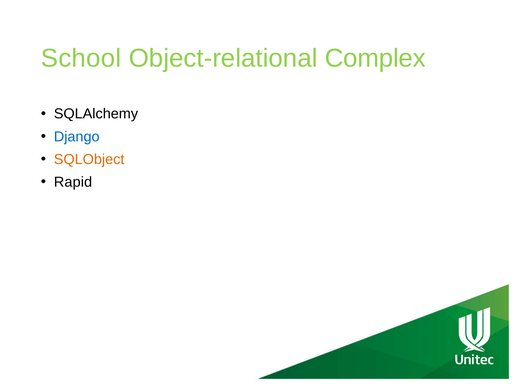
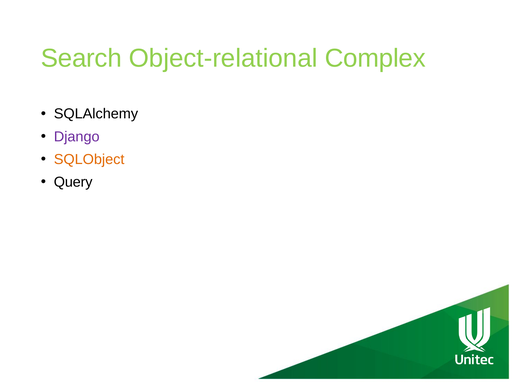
School: School -> Search (81, 58)
Django colour: blue -> purple (77, 137)
Rapid: Rapid -> Query (73, 182)
